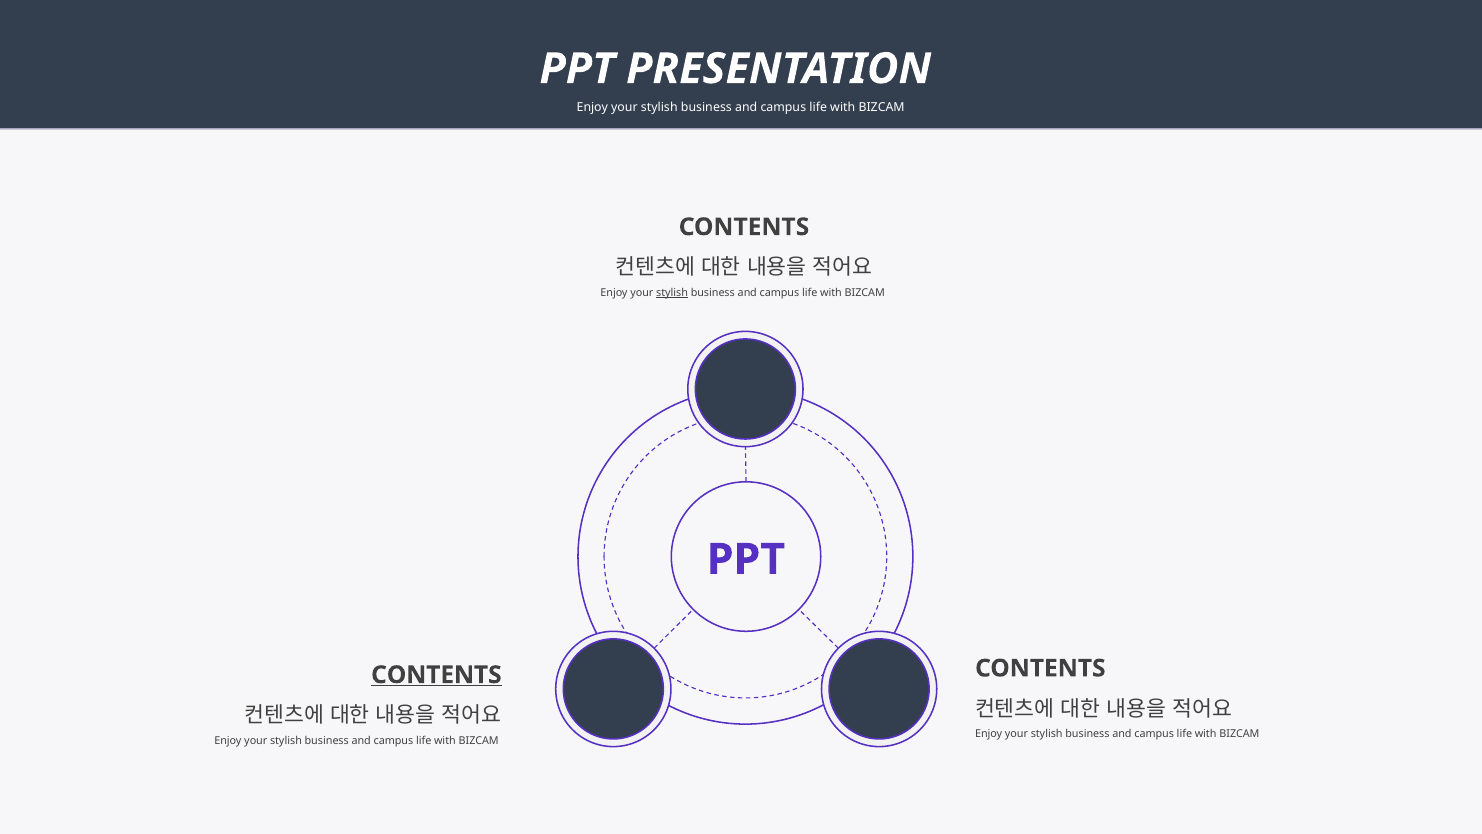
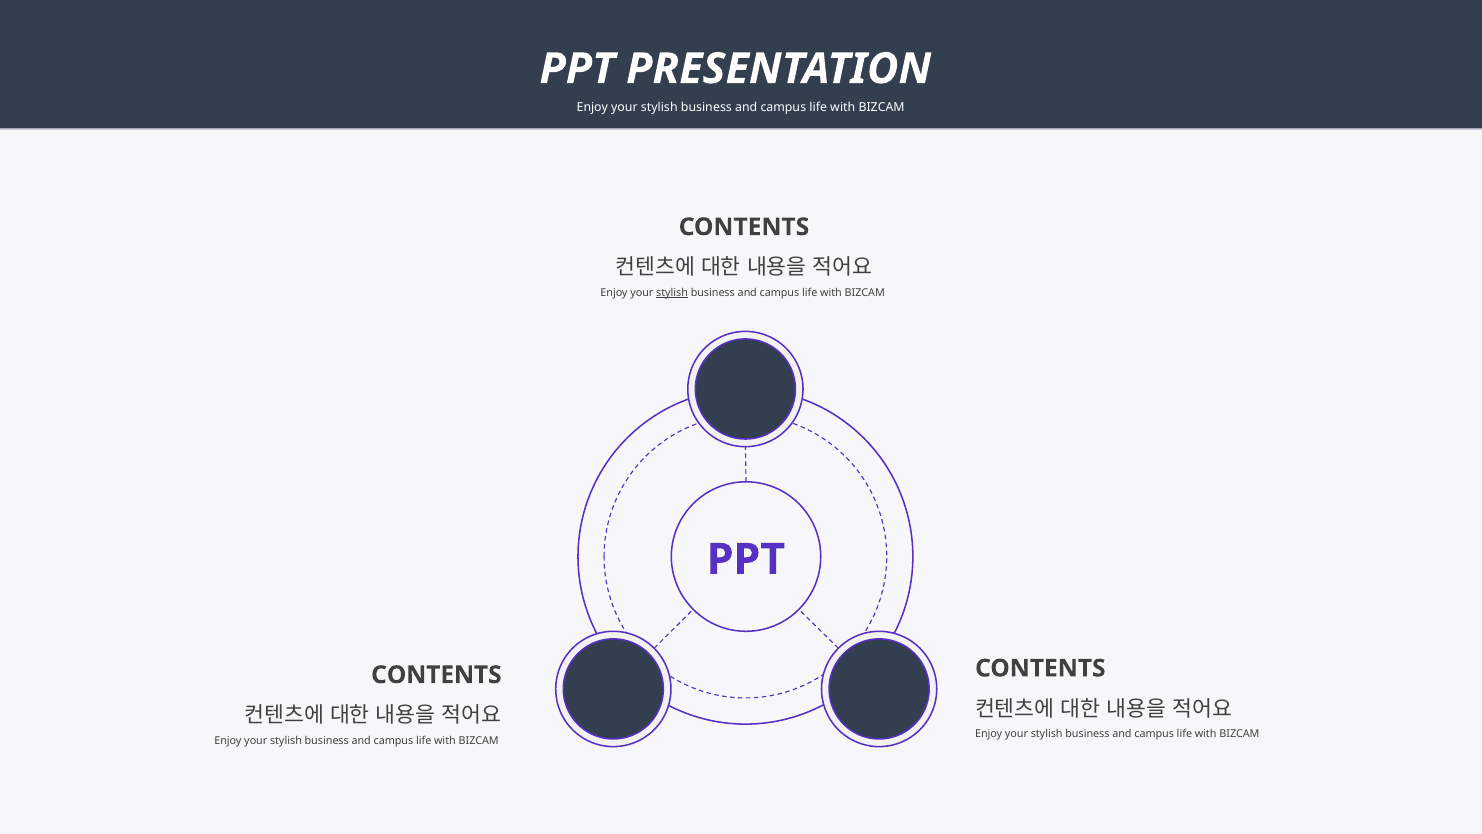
CONTENTS underline: present -> none (436, 675)
